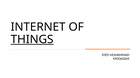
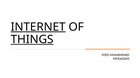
INTERNET underline: none -> present (38, 27)
